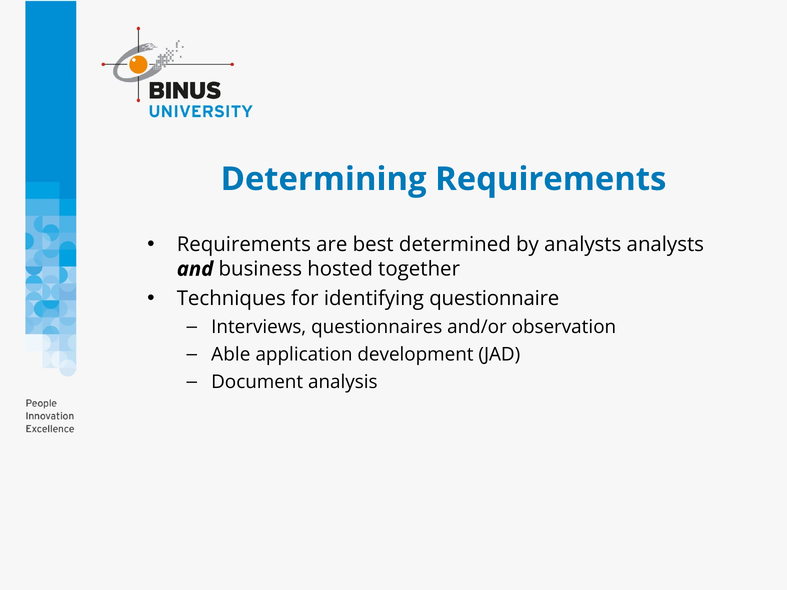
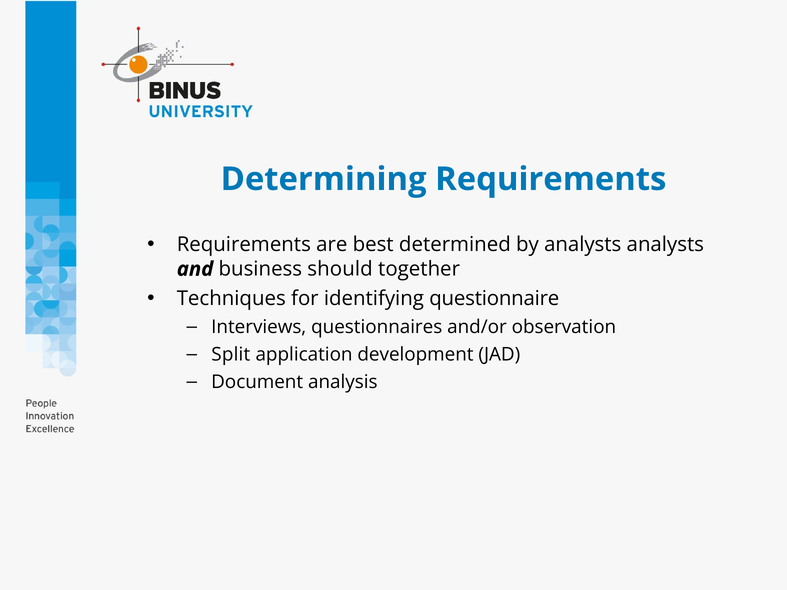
hosted: hosted -> should (340, 269)
Able: Able -> Split (231, 355)
